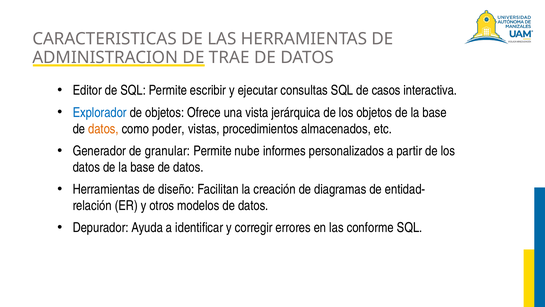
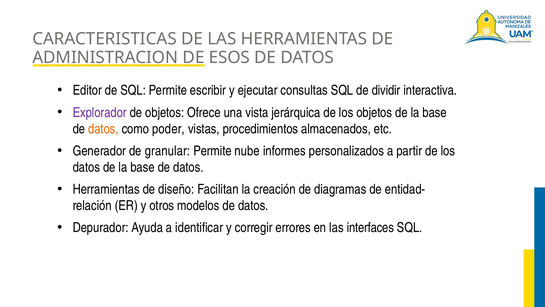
TRAE: TRAE -> ESOS (229, 57)
casos: casos -> dividir (386, 90)
Explorador colour: blue -> purple (100, 112)
conforme: conforme -> interfaces (370, 227)
